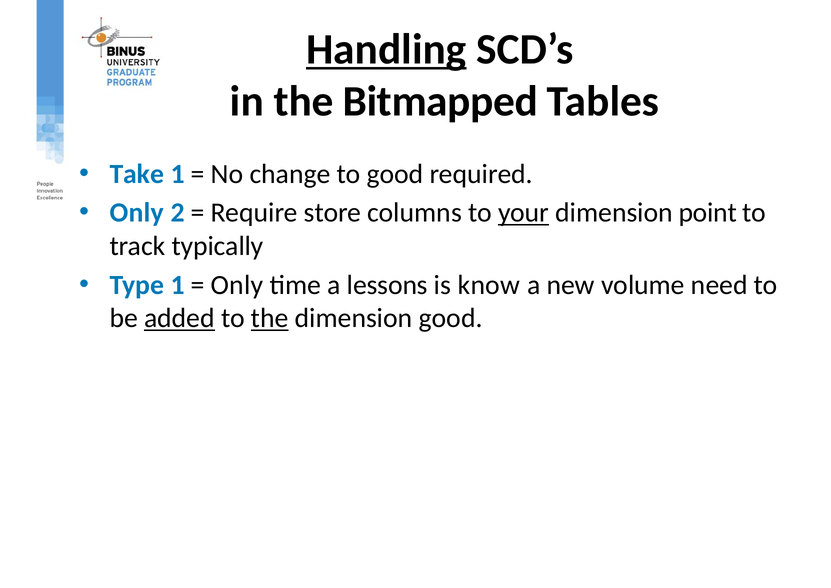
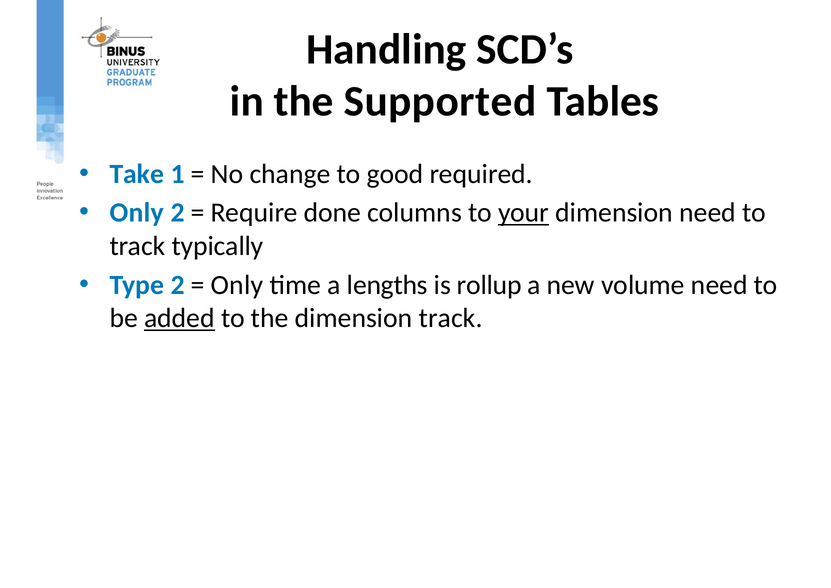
Handling underline: present -> none (386, 50)
Bitmapped: Bitmapped -> Supported (440, 102)
store: store -> done (333, 213)
dimension point: point -> need (708, 213)
Type 1: 1 -> 2 (178, 285)
lessons: lessons -> lengths (387, 285)
know: know -> rollup (489, 285)
the underline: present -> none (270, 318)
dimension good: good -> track (451, 318)
